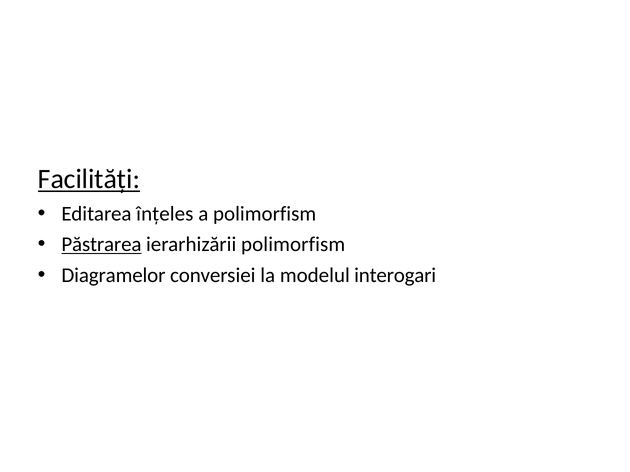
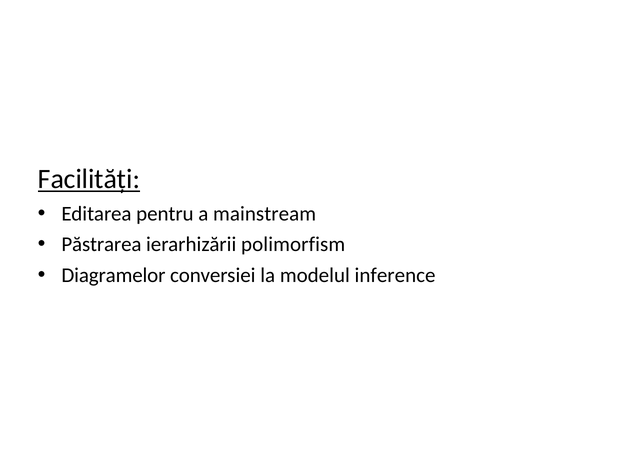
înțeles: înțeles -> pentru (165, 214)
a polimorfism: polimorfism -> mainstream (265, 214)
Păstrarea underline: present -> none (101, 245)
interogari: interogari -> inference (395, 276)
